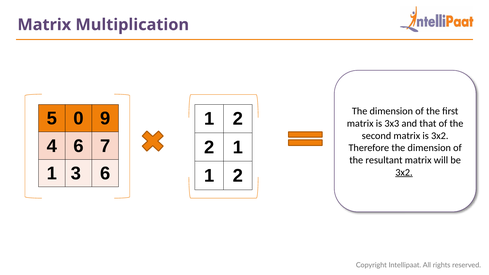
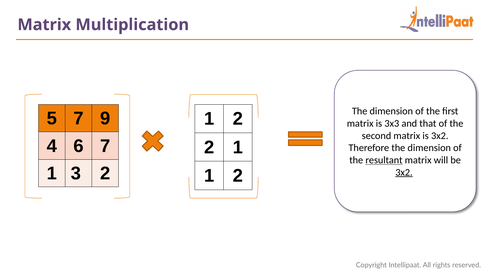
5 0: 0 -> 7 (79, 118)
resultant underline: none -> present (384, 160)
3 6: 6 -> 2 (105, 173)
